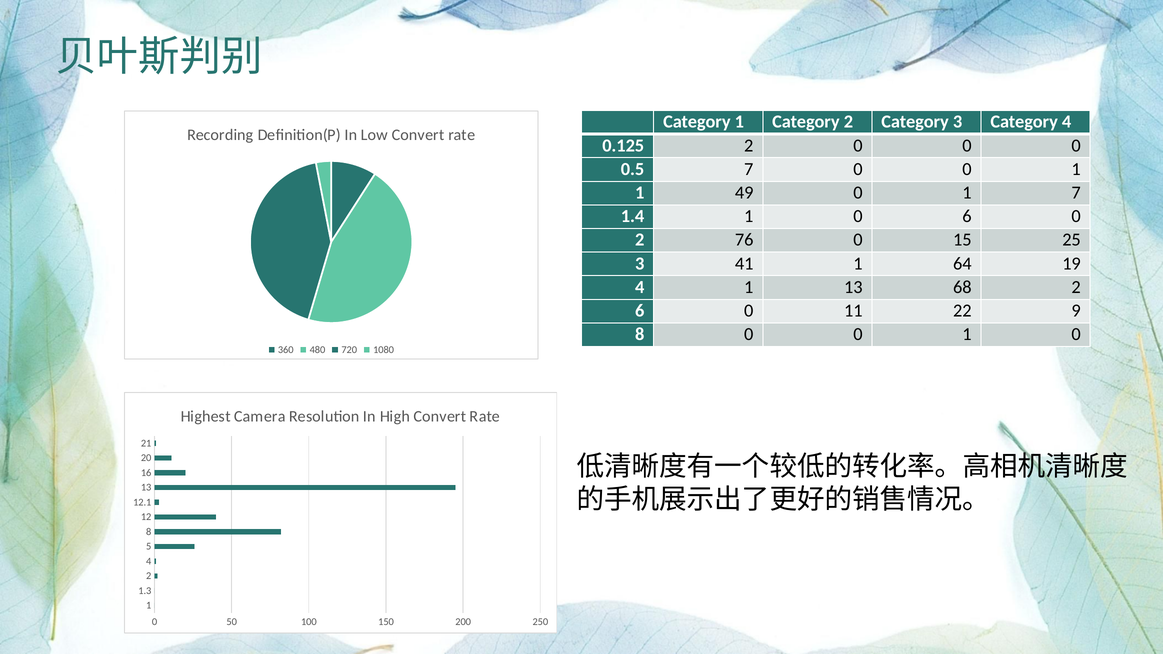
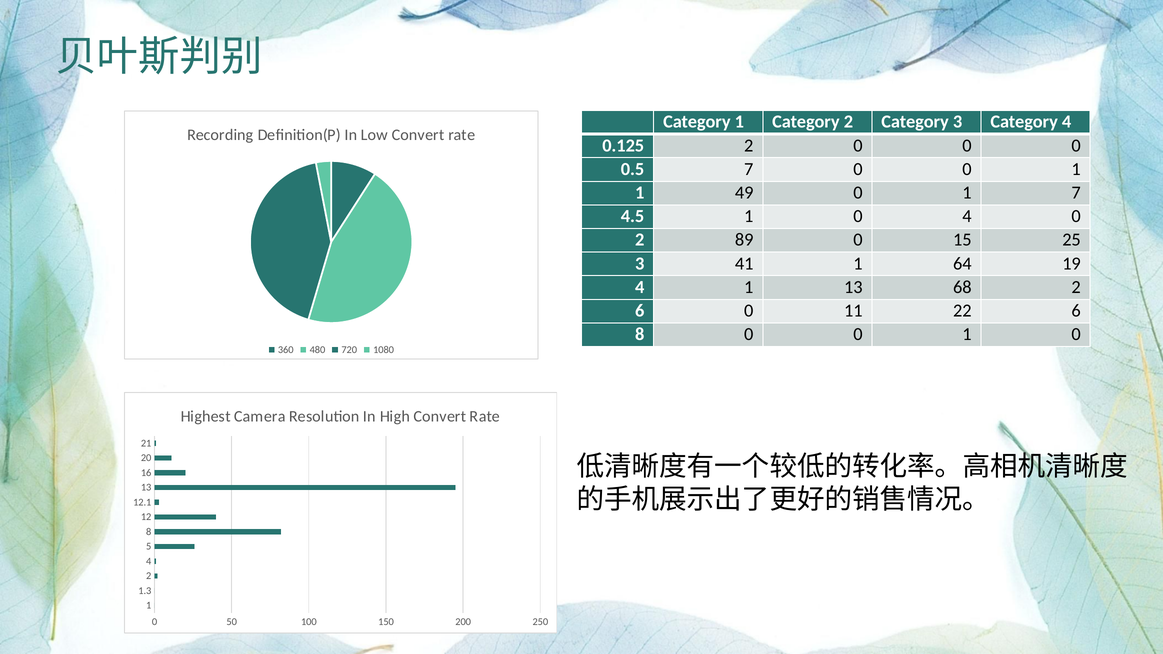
1.4: 1.4 -> 4.5 (633, 216)
0 6: 6 -> 4 (967, 216)
76: 76 -> 89 (744, 240)
22 9: 9 -> 6 (1076, 311)
